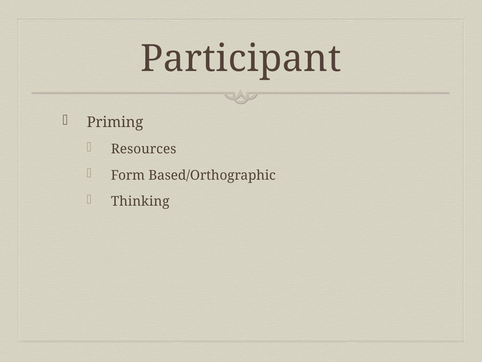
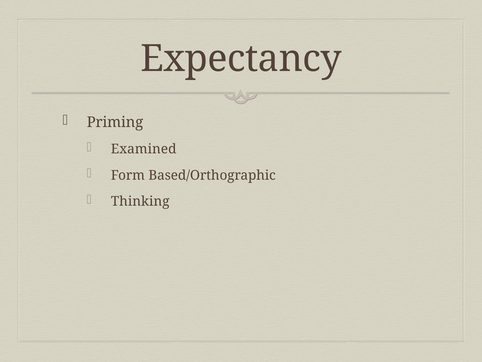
Participant: Participant -> Expectancy (241, 59)
Resources: Resources -> Examined (144, 149)
